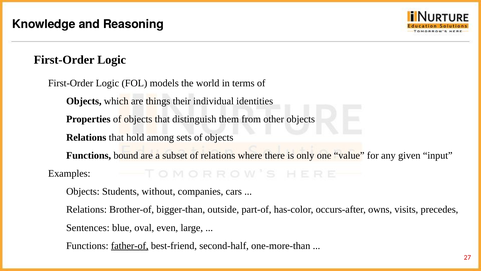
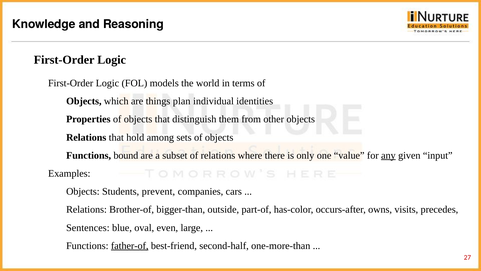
their: their -> plan (182, 101)
any underline: none -> present (388, 155)
without: without -> prevent (158, 191)
